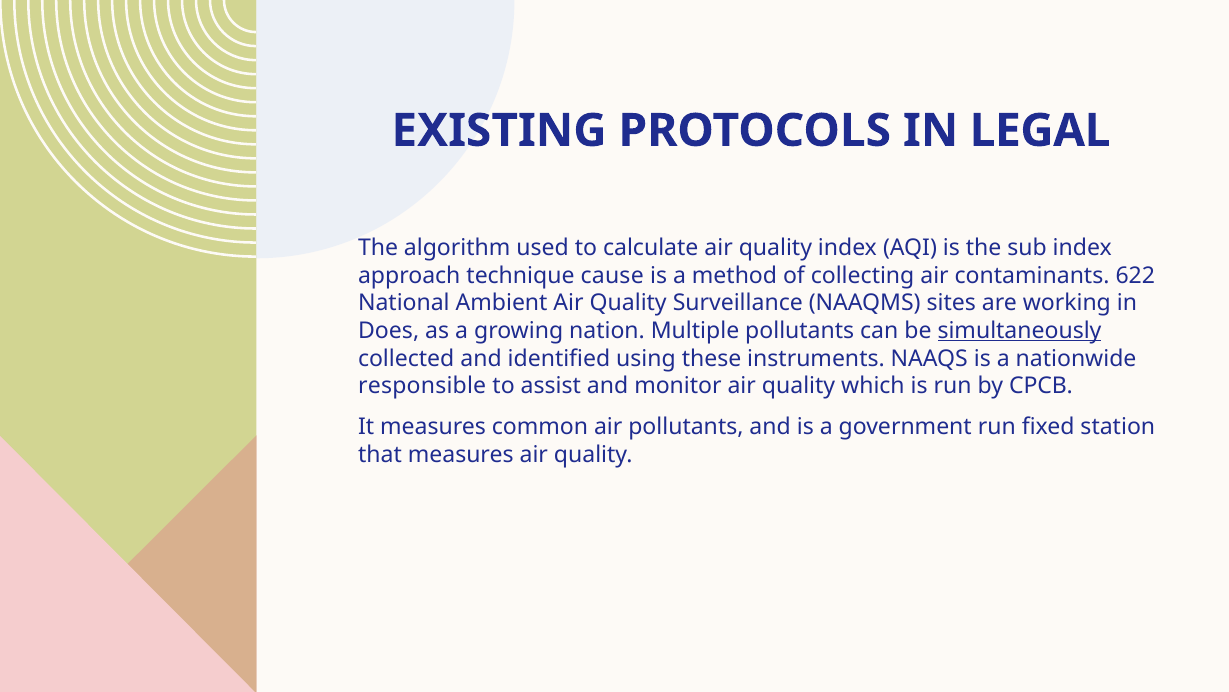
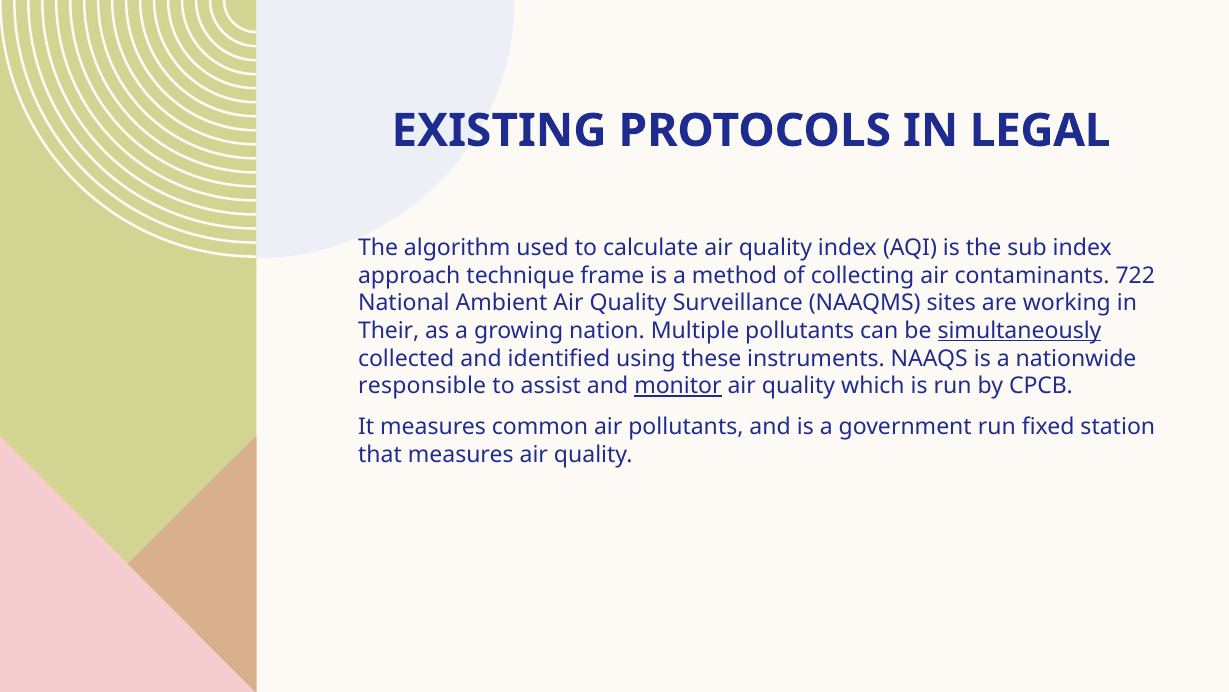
cause: cause -> frame (612, 275)
622: 622 -> 722 (1135, 275)
Does: Does -> Their (389, 331)
monitor underline: none -> present (678, 386)
